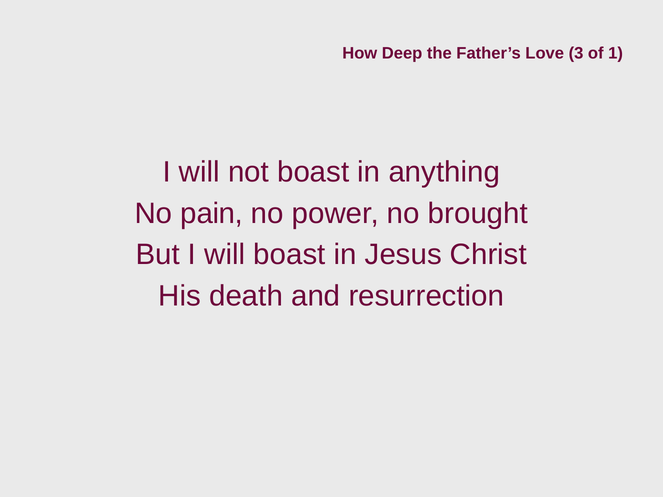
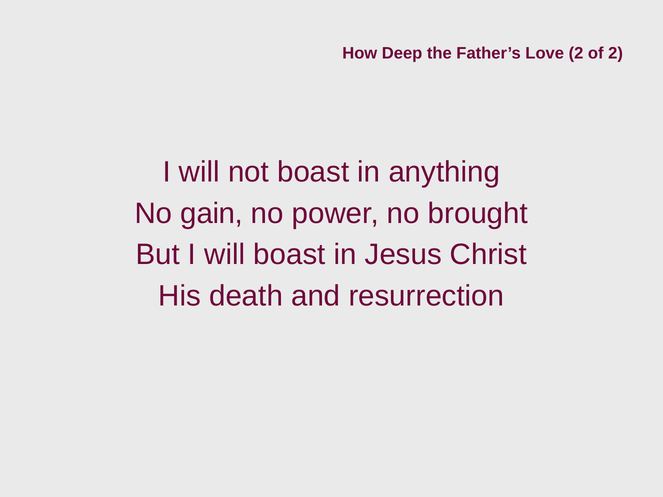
Love 3: 3 -> 2 (576, 53)
of 1: 1 -> 2 (616, 53)
pain: pain -> gain (212, 214)
